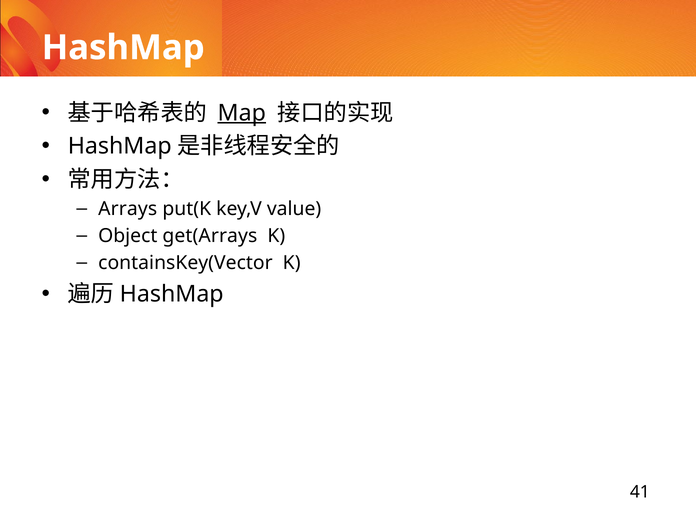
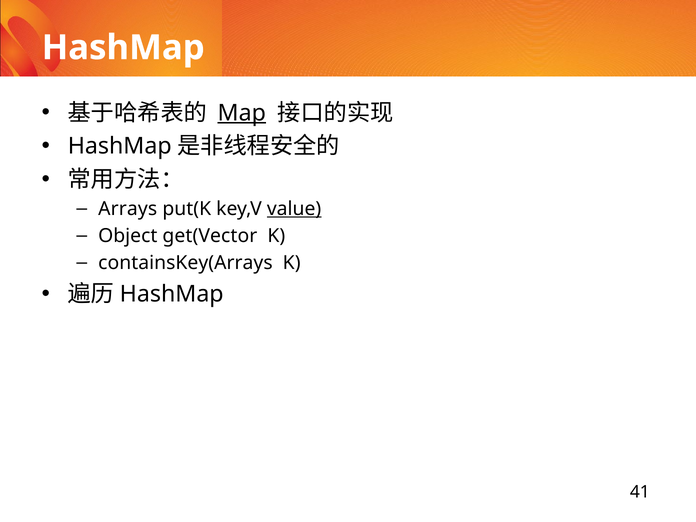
value underline: none -> present (294, 209)
get(Arrays: get(Arrays -> get(Vector (210, 236)
containsKey(Vector: containsKey(Vector -> containsKey(Arrays (185, 263)
